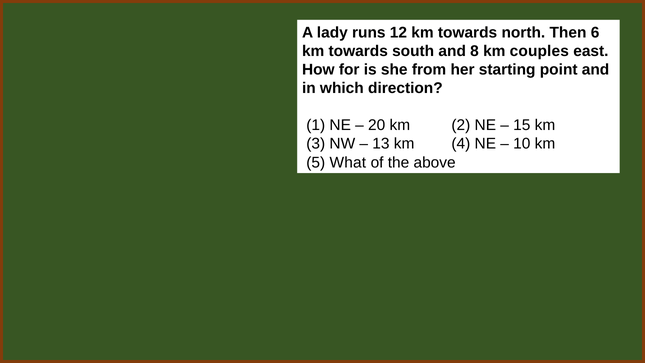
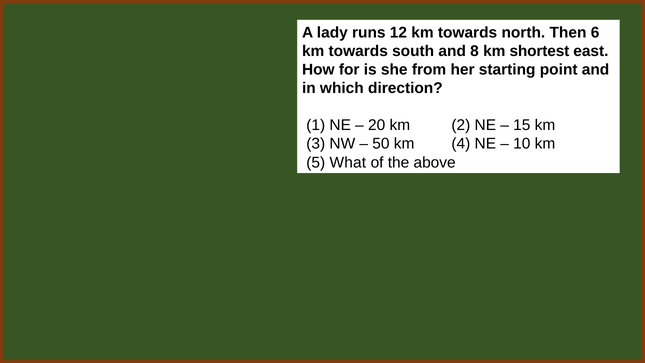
couples: couples -> shortest (539, 51)
13: 13 -> 50 (381, 144)
